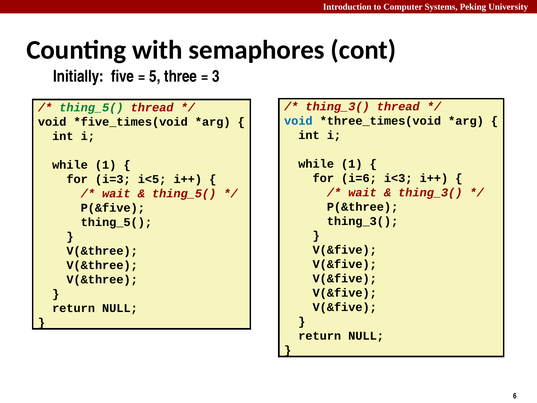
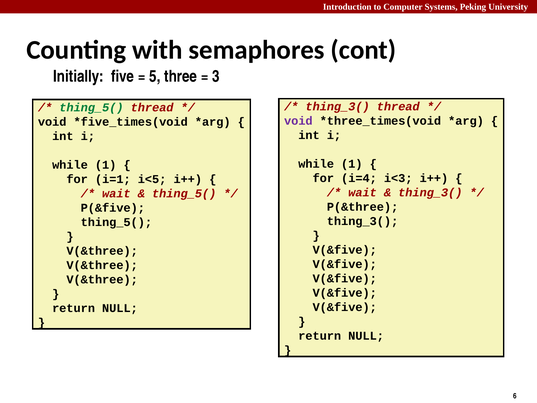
void colour: blue -> purple (298, 121)
i=6: i=6 -> i=4 (359, 178)
i=3: i=3 -> i=1 (113, 179)
